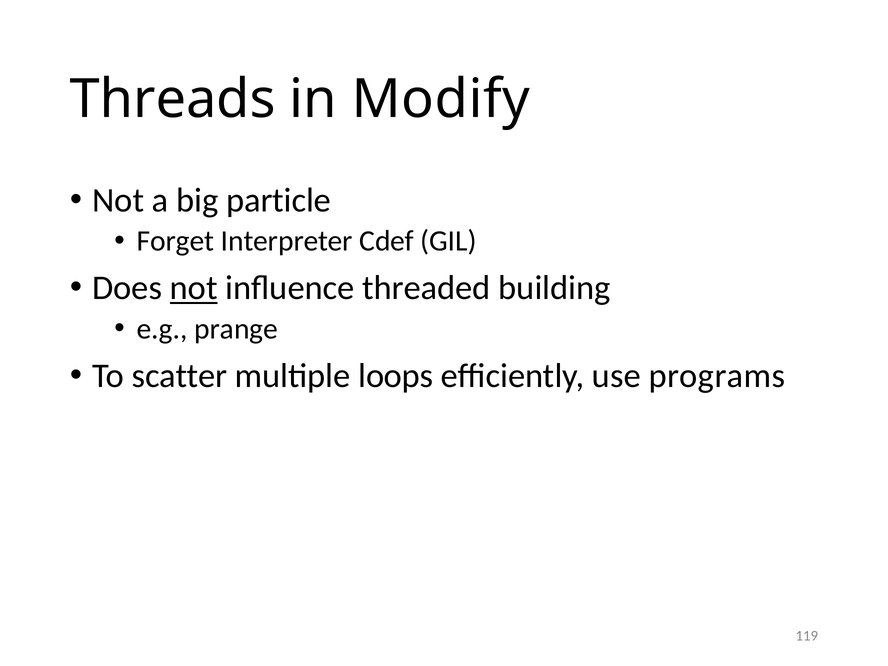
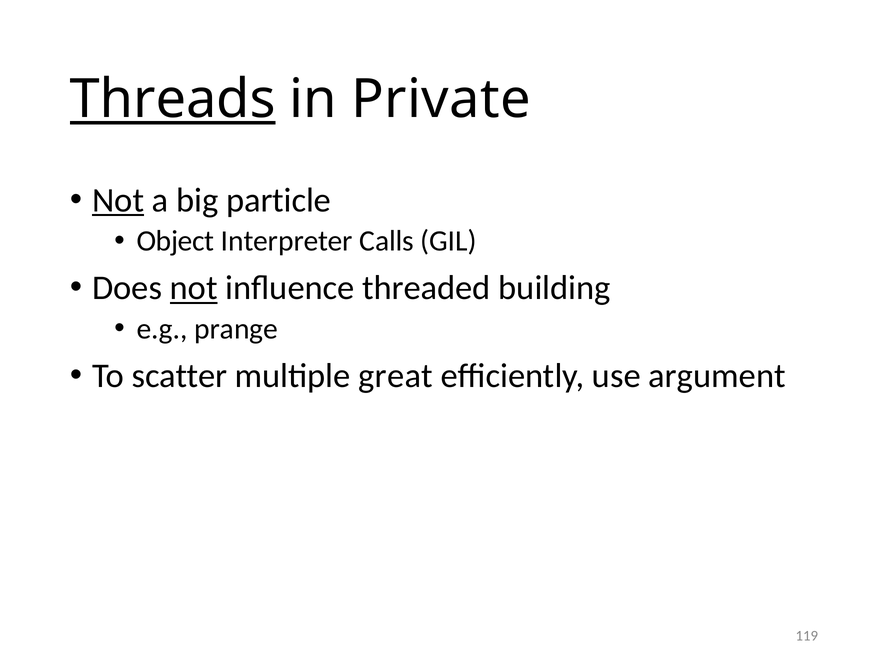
Threads underline: none -> present (173, 99)
Modify: Modify -> Private (441, 99)
Not underline: none -> present (118, 200)
Forget: Forget -> Object (175, 241)
Cdef: Cdef -> Calls (387, 241)
loops: loops -> great (396, 376)
programs: programs -> argument (717, 376)
